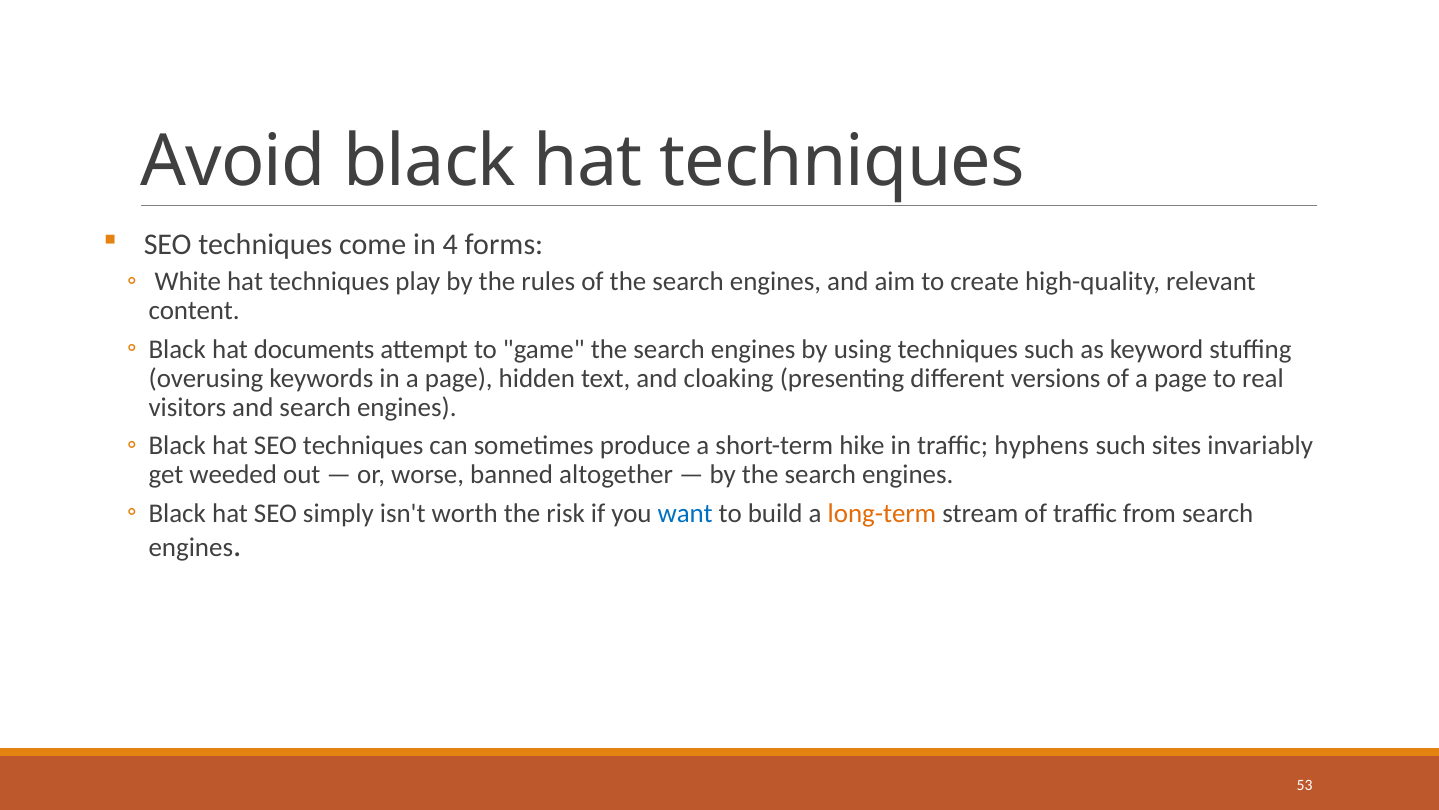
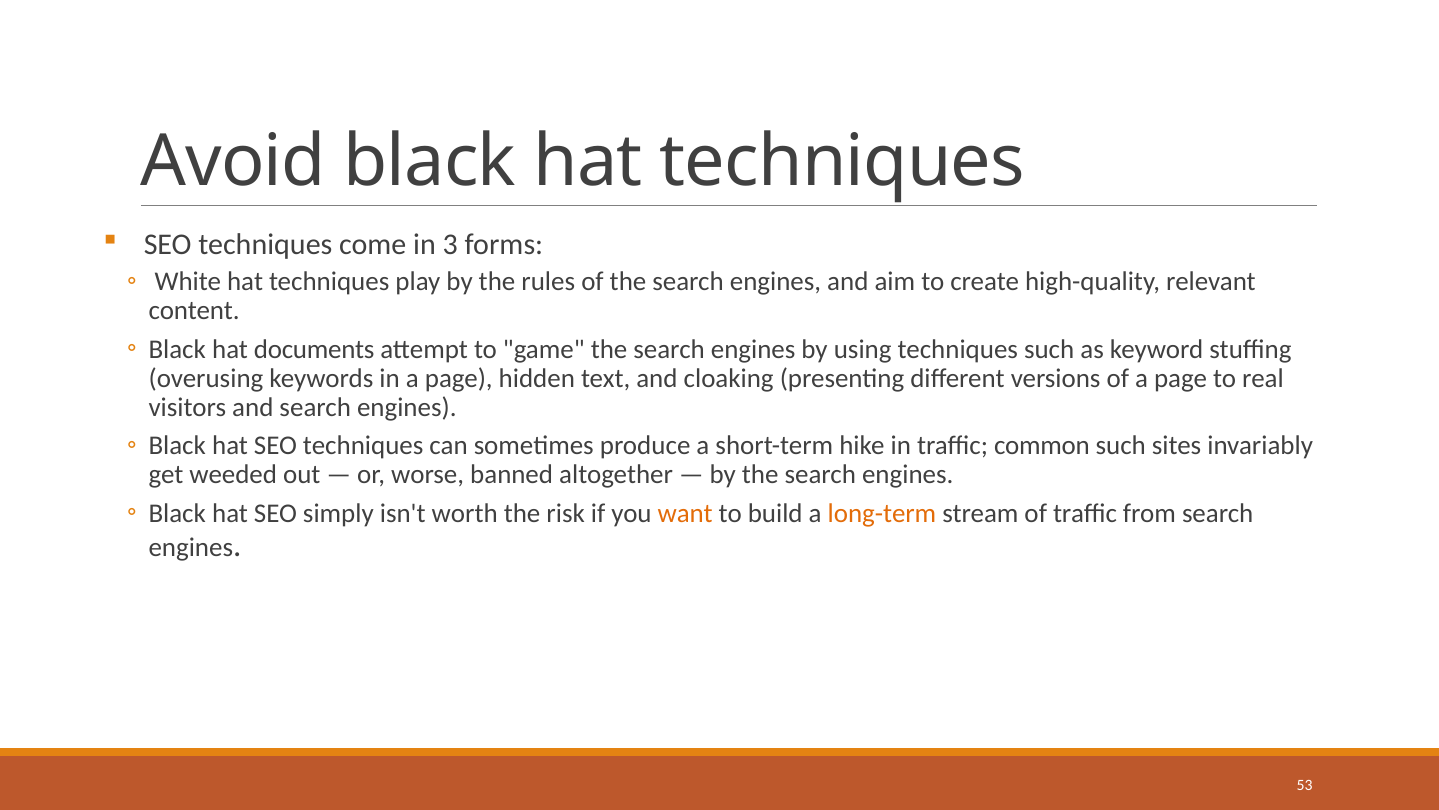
4: 4 -> 3 (450, 245)
hyphens: hyphens -> common (1042, 445)
want colour: blue -> orange (685, 513)
